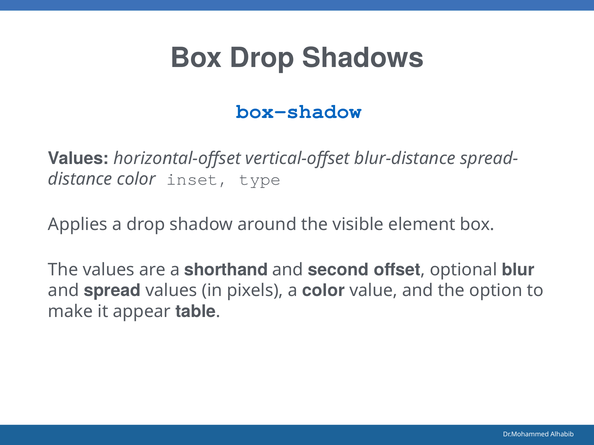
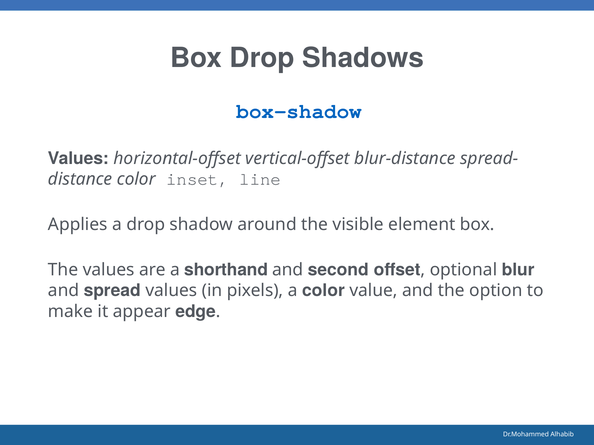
type: type -> line (260, 179)
table: table -> edge (196, 312)
